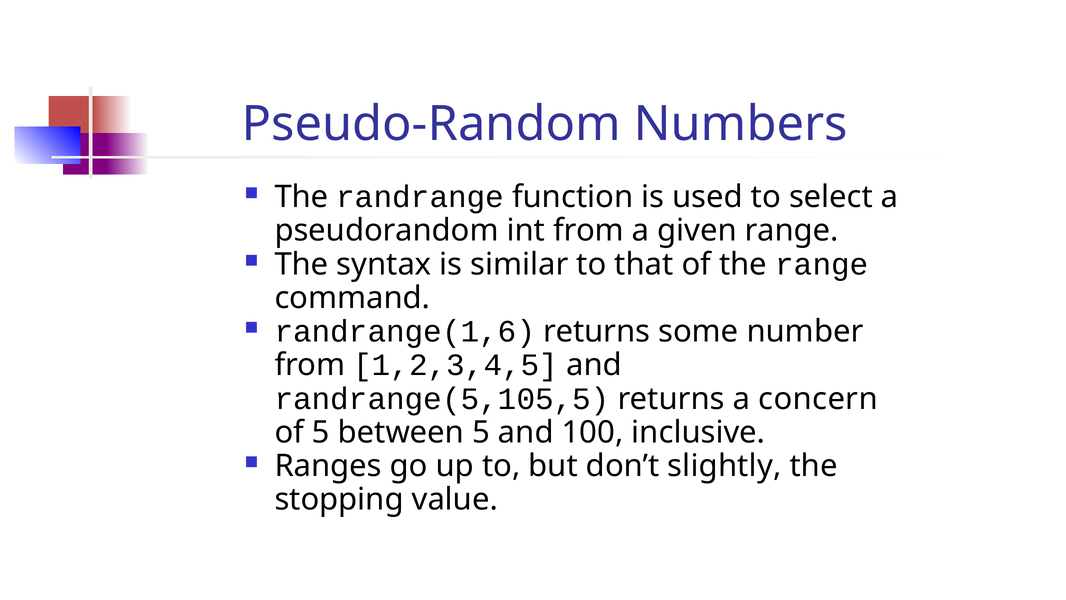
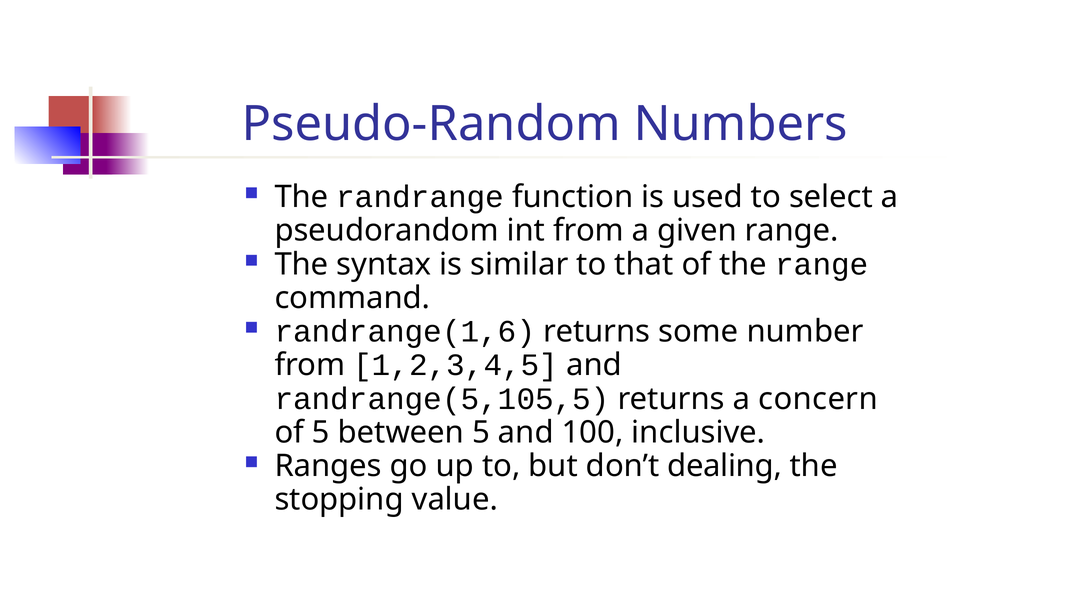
slightly: slightly -> dealing (725, 466)
